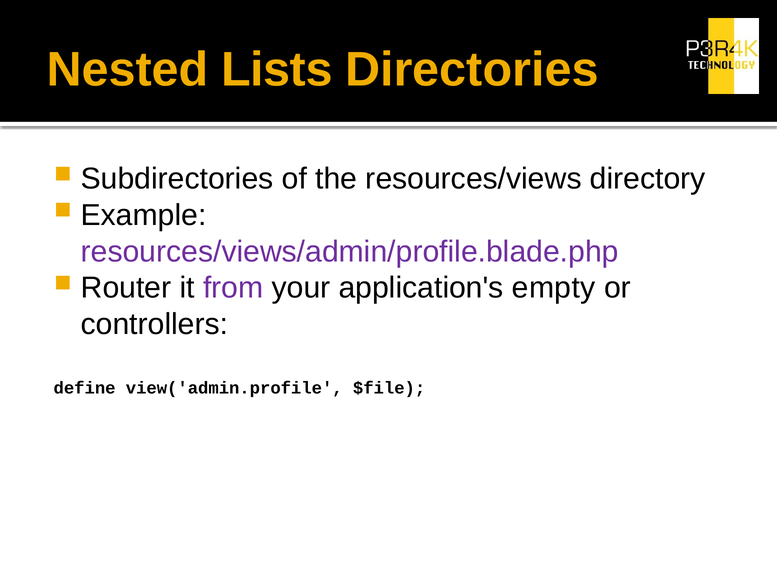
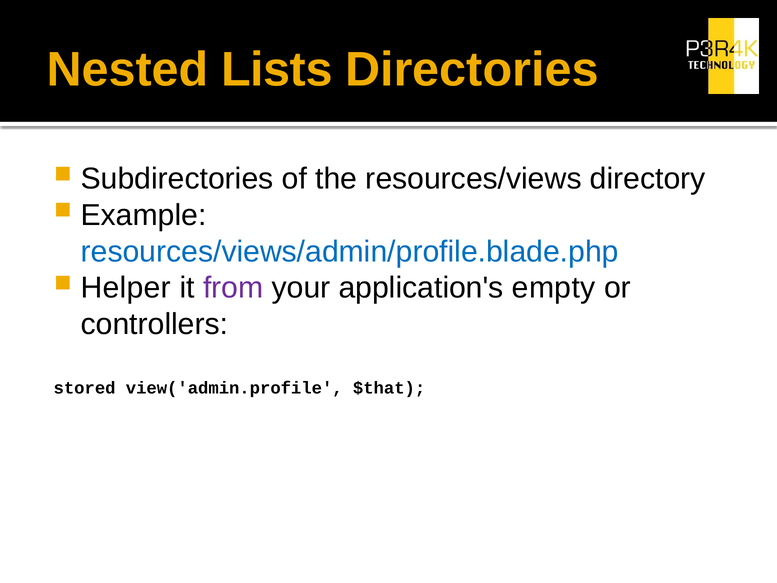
resources/views/admin/profile.blade.php colour: purple -> blue (350, 251)
Router: Router -> Helper (126, 288)
define: define -> stored (85, 388)
$file: $file -> $that (389, 388)
